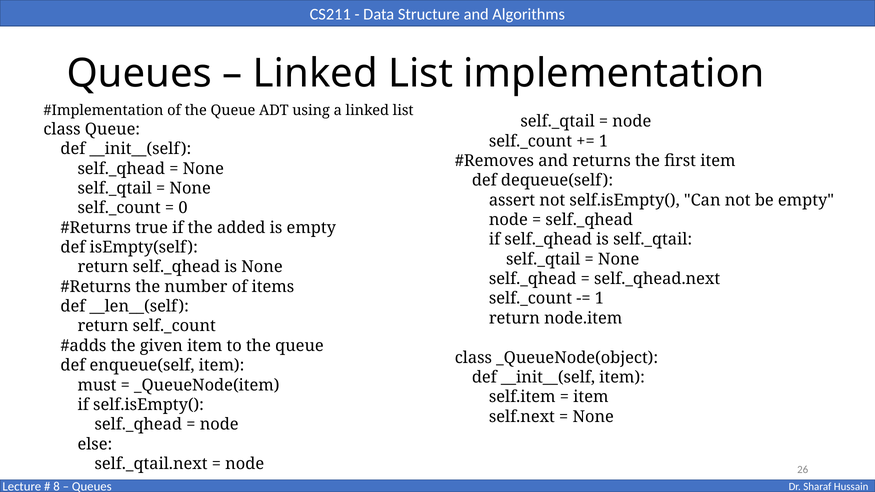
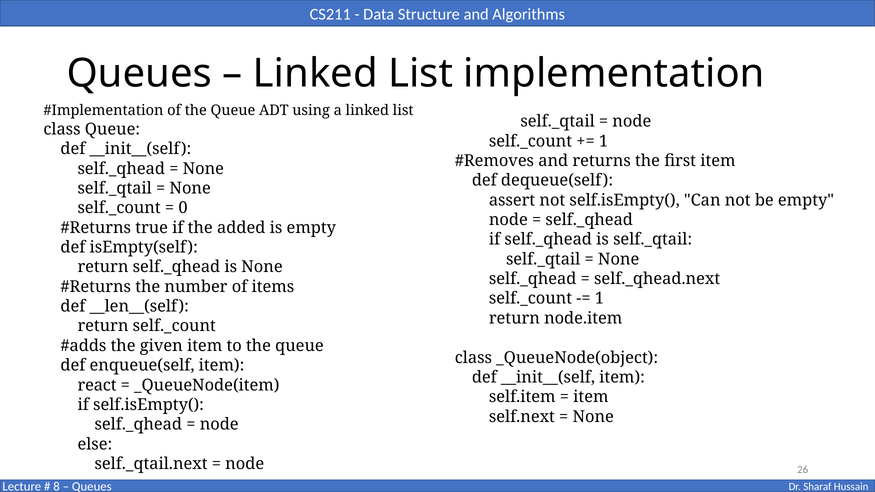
must: must -> react (97, 385)
